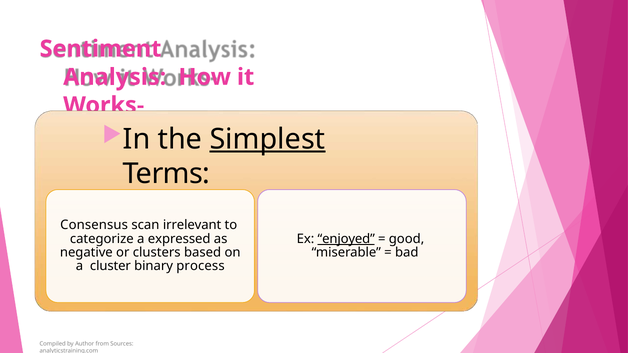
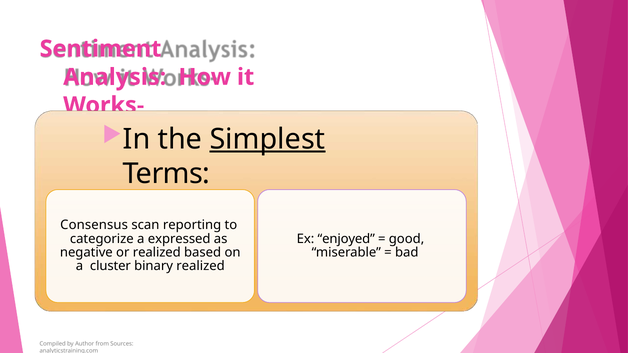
irrelevant: irrelevant -> reporting (192, 225)
enjoyed underline: present -> none (346, 239)
or clusters: clusters -> realized (157, 253)
binary process: process -> realized (201, 266)
